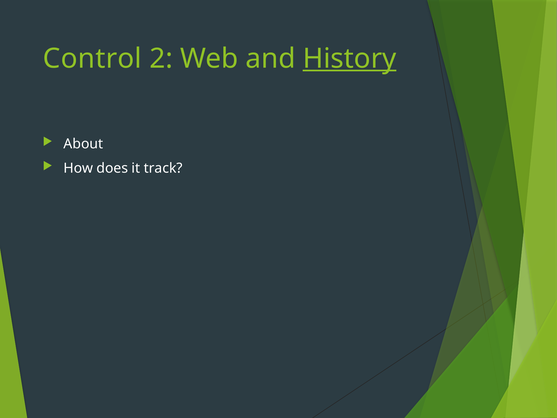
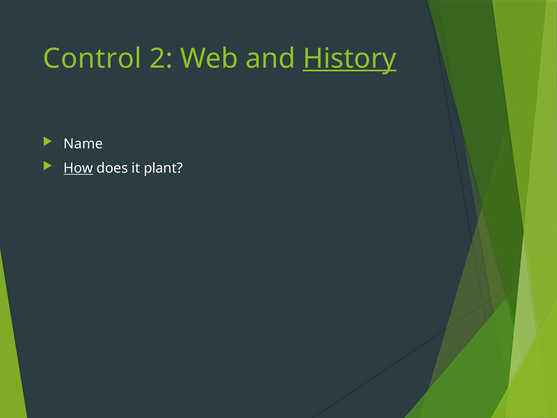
About: About -> Name (83, 144)
How underline: none -> present (78, 168)
track: track -> plant (163, 168)
